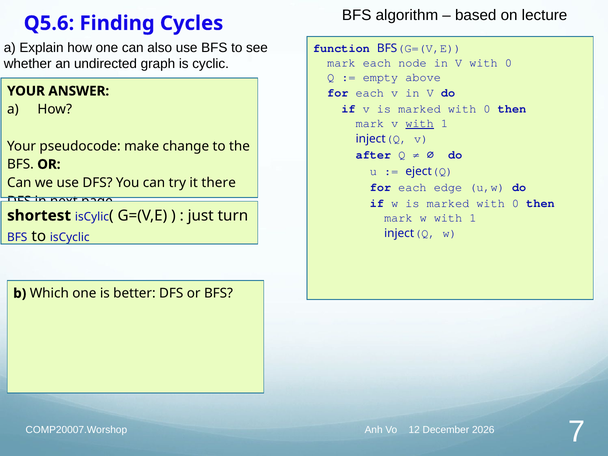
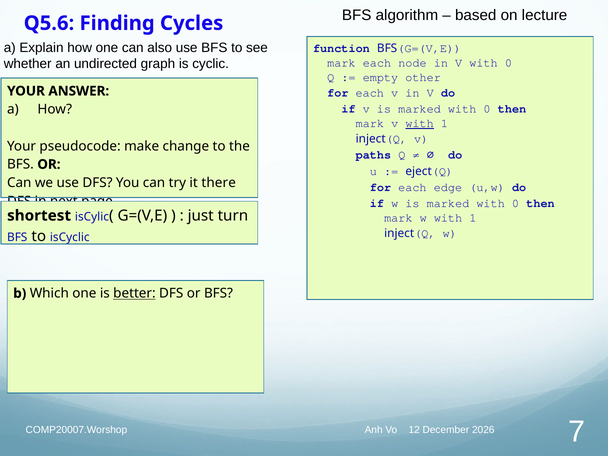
above: above -> other (423, 77)
after: after -> paths (373, 155)
better underline: none -> present (134, 293)
